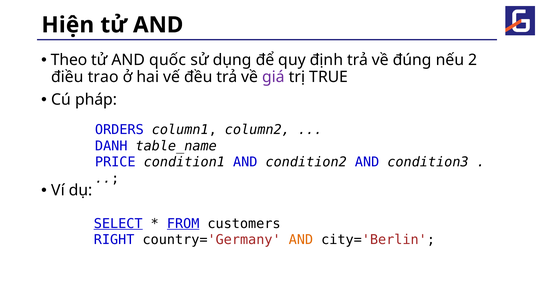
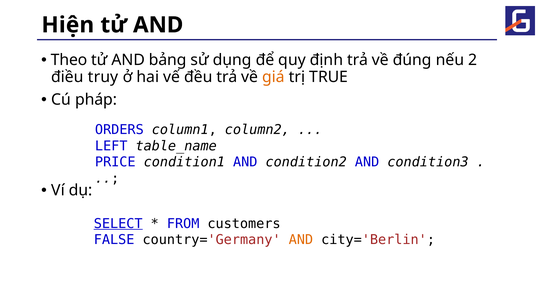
quốc: quốc -> bảng (168, 60)
trao: trao -> truy (103, 77)
giá colour: purple -> orange (274, 77)
DANH: DANH -> LEFT (111, 146)
FROM underline: present -> none (183, 223)
RIGHT: RIGHT -> FALSE (114, 240)
